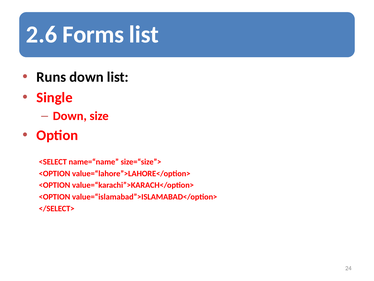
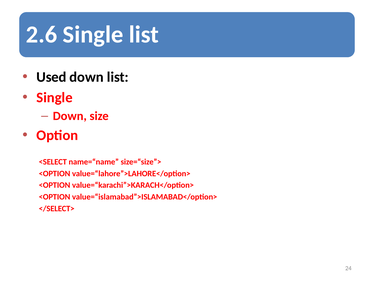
Forms: Forms -> Single (93, 34)
Runs: Runs -> Used (51, 77)
